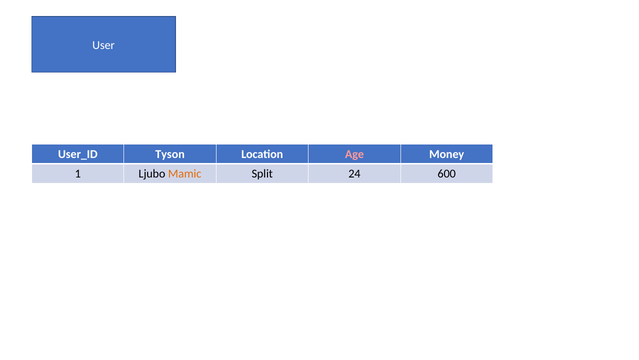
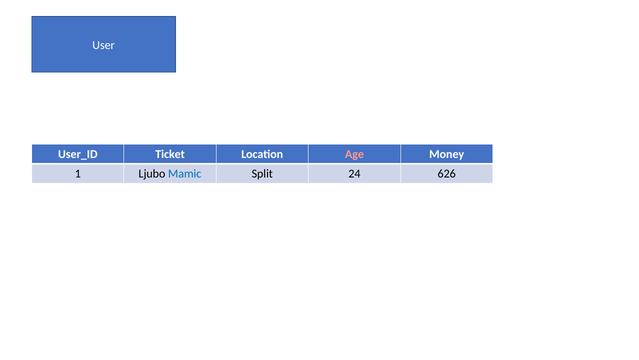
Tyson: Tyson -> Ticket (170, 154)
Mamic colour: orange -> blue (185, 173)
600: 600 -> 626 (447, 173)
